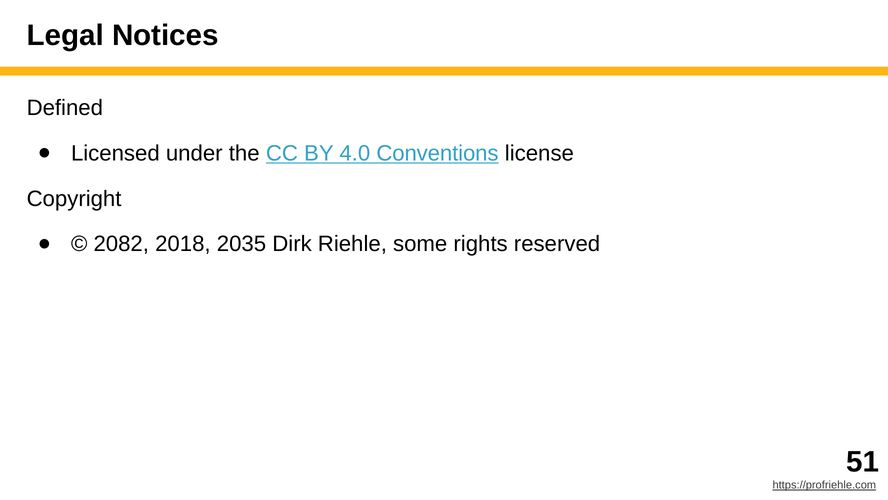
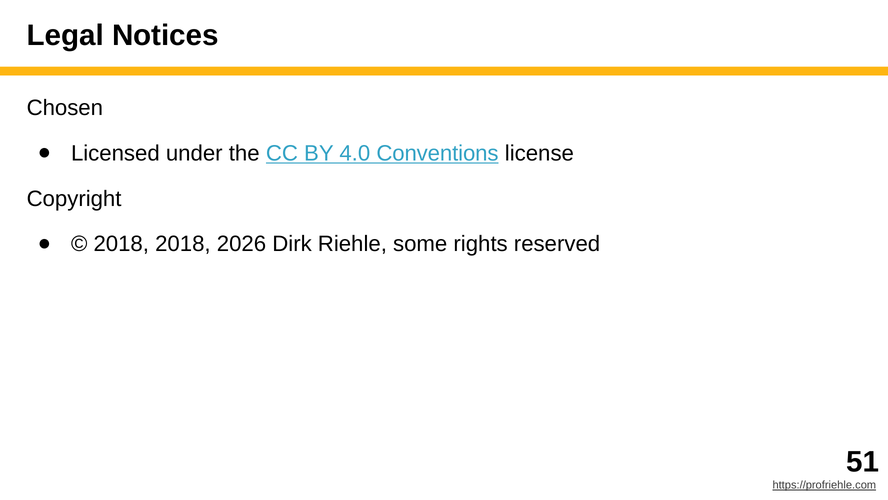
Defined: Defined -> Chosen (65, 108)
2082: 2082 -> 2018 (121, 244)
2035: 2035 -> 2026 (241, 244)
